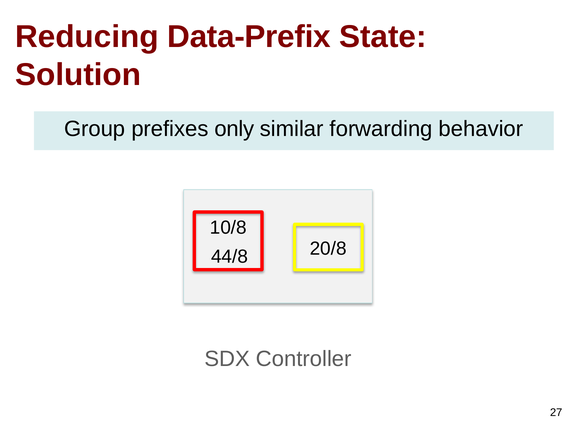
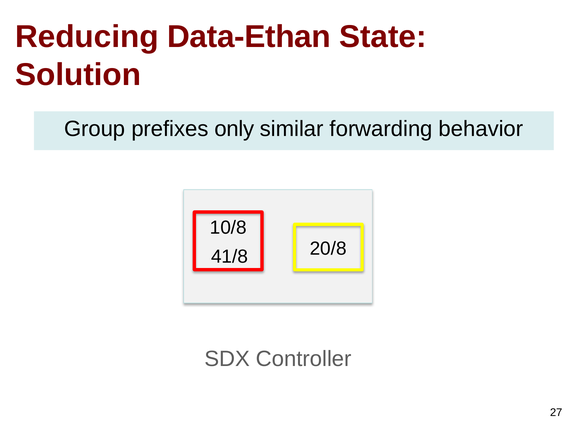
Data-Prefix: Data-Prefix -> Data-Ethan (249, 37)
44/8: 44/8 -> 41/8 (229, 257)
